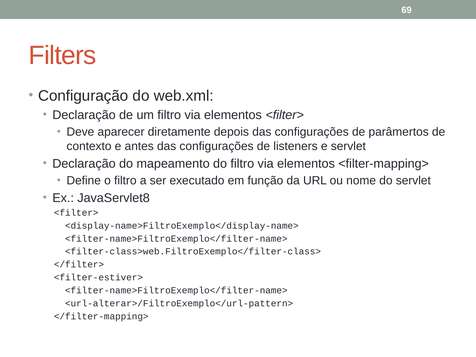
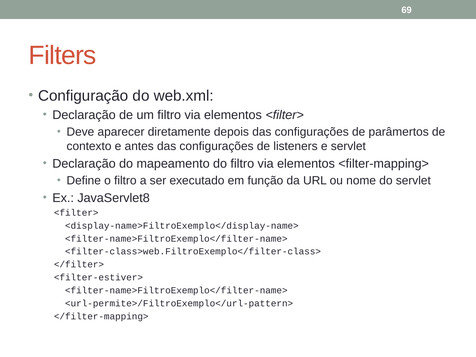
<url-alterar>/FiltroExemplo</url-pattern>: <url-alterar>/FiltroExemplo</url-pattern> -> <url-permite>/FiltroExemplo</url-pattern> (179, 303)
